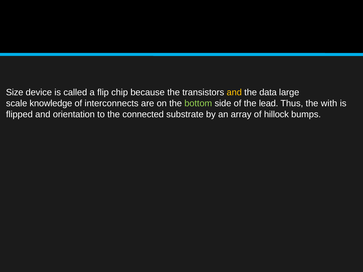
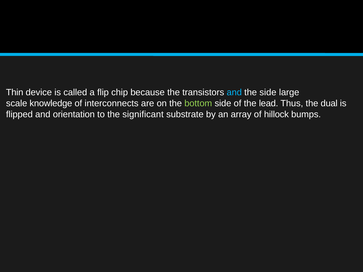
Size: Size -> Thin (15, 93)
and colour: yellow -> light blue (234, 93)
the data: data -> side (268, 93)
with: with -> dual (329, 103)
connected: connected -> significant (143, 114)
